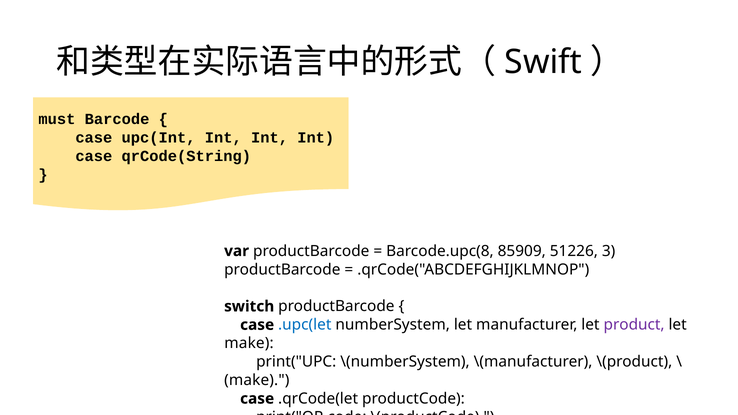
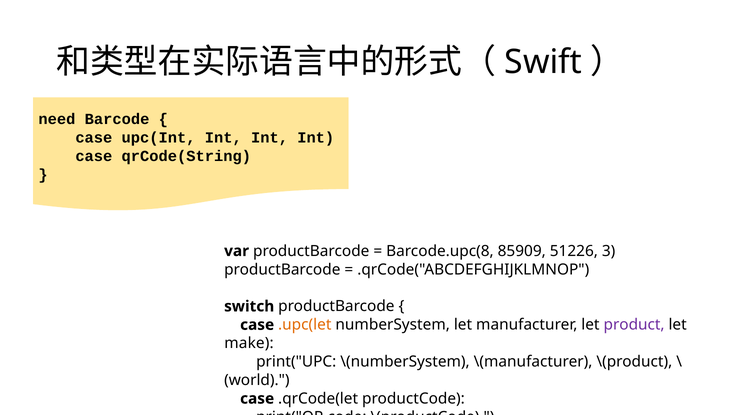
must: must -> need (57, 119)
.upc(let colour: blue -> orange (305, 325)
make: make -> world (257, 380)
